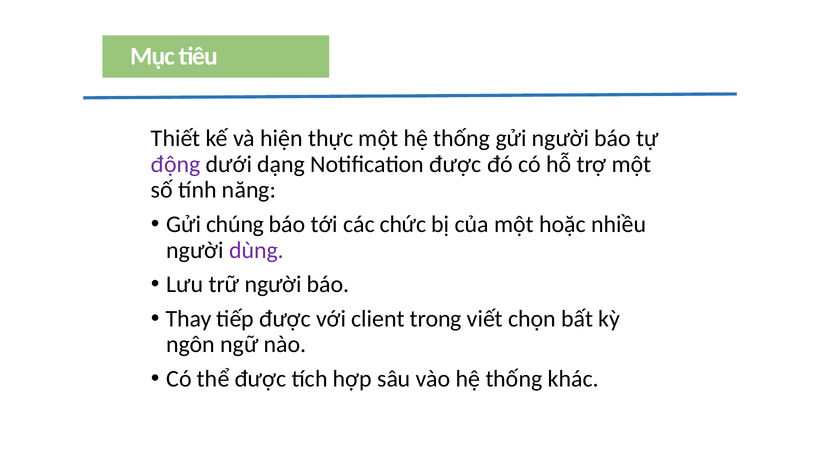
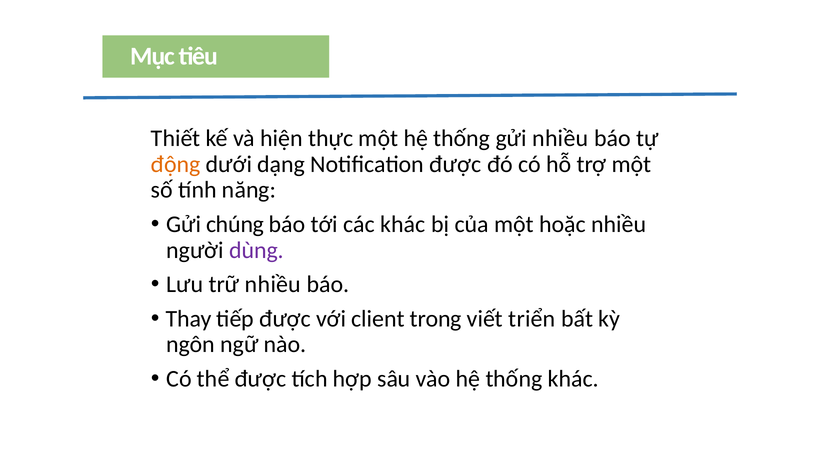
gửi người: người -> nhiều (560, 139)
động colour: purple -> orange (176, 164)
các chức: chức -> khác (403, 224)
trữ người: người -> nhiều (273, 285)
chọn: chọn -> triển (532, 319)
